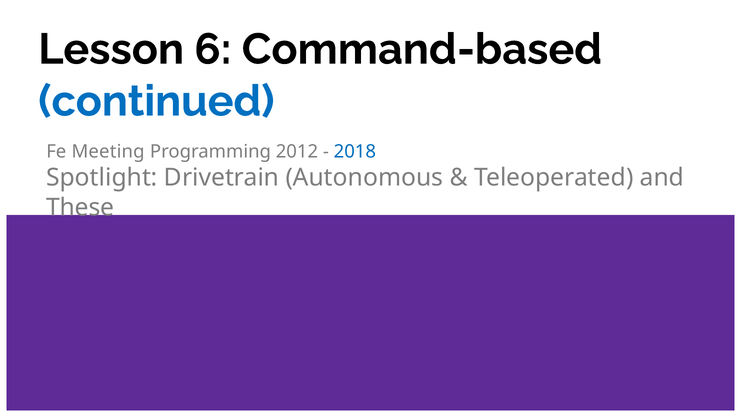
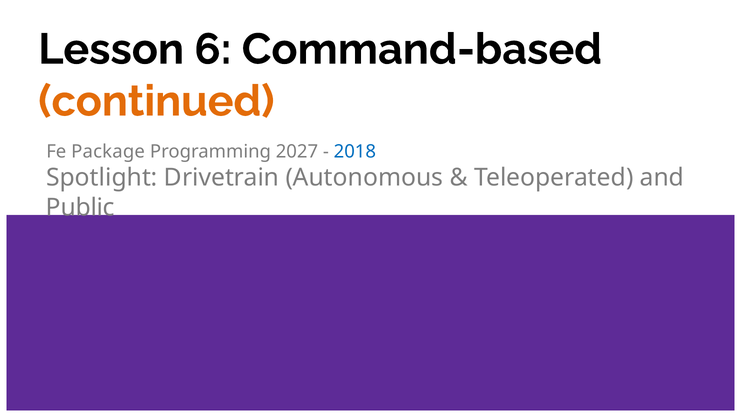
continued colour: blue -> orange (156, 101)
Meeting: Meeting -> Package (108, 151)
2012: 2012 -> 2027 (297, 151)
These: These -> Public (80, 207)
